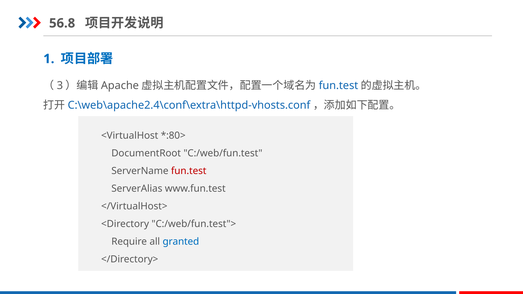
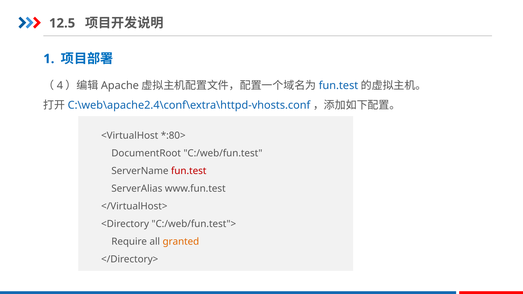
56.8: 56.8 -> 12.5 (62, 23)
3: 3 -> 4 (60, 86)
granted colour: blue -> orange (181, 242)
